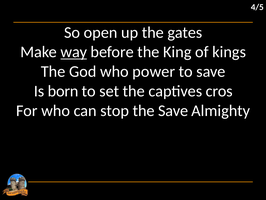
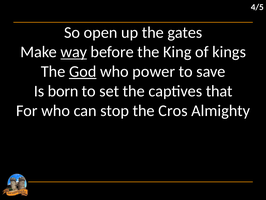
God underline: none -> present (83, 71)
cros: cros -> that (219, 91)
the Save: Save -> Cros (173, 110)
